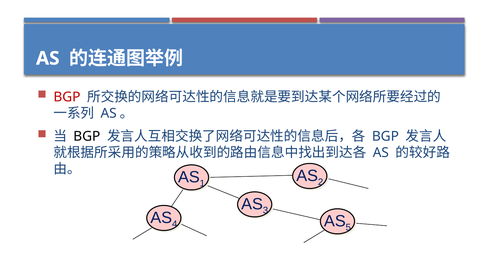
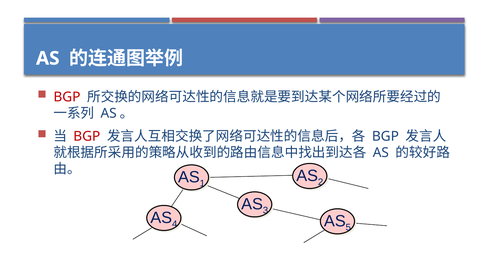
BGP colour: black -> red (87, 136)
